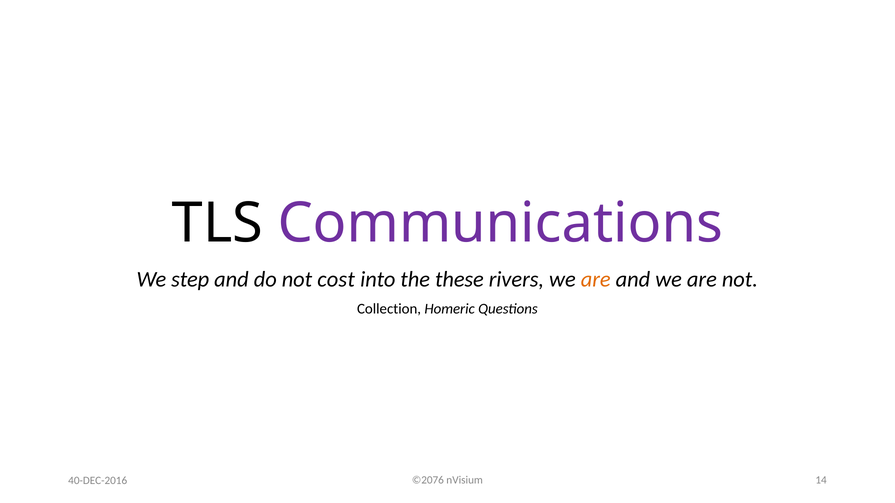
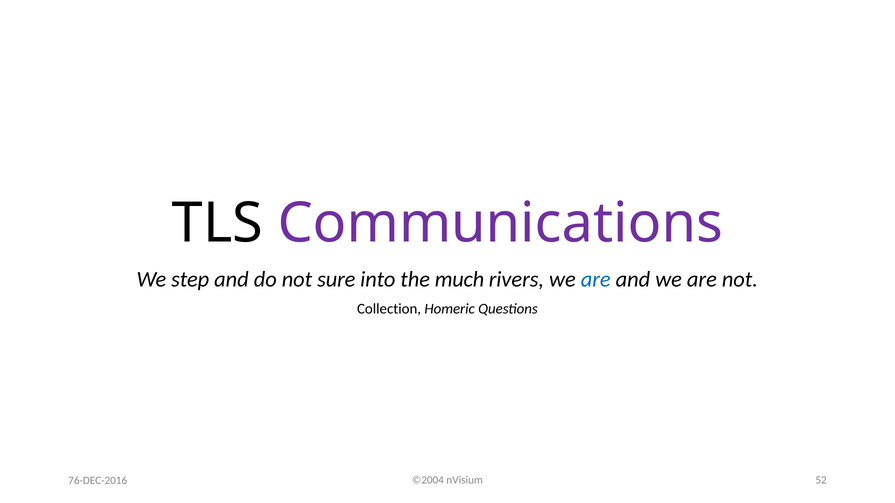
cost: cost -> sure (336, 280)
these: these -> much (459, 280)
are colour: orange -> blue (596, 280)
©2076: ©2076 -> ©2004 (428, 481)
14: 14 -> 52 (821, 481)
40-DEC-2016: 40-DEC-2016 -> 76-DEC-2016 (98, 481)
